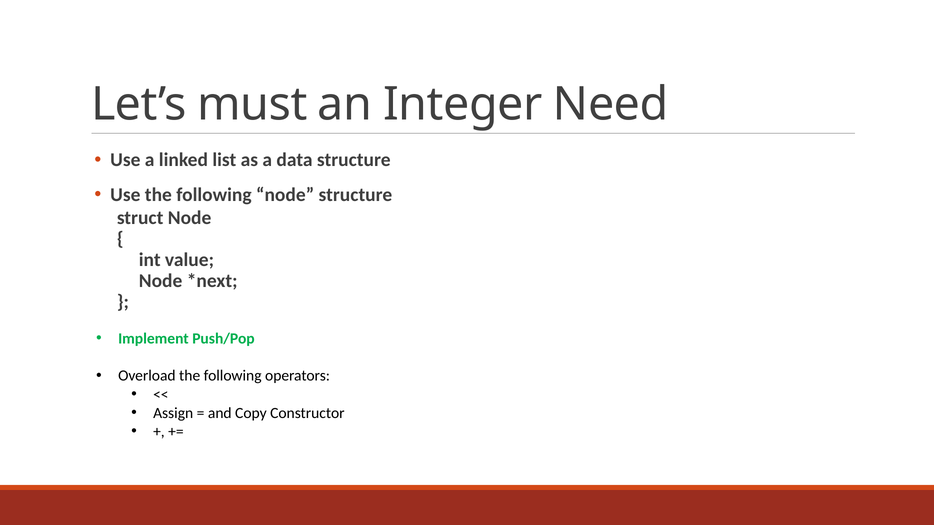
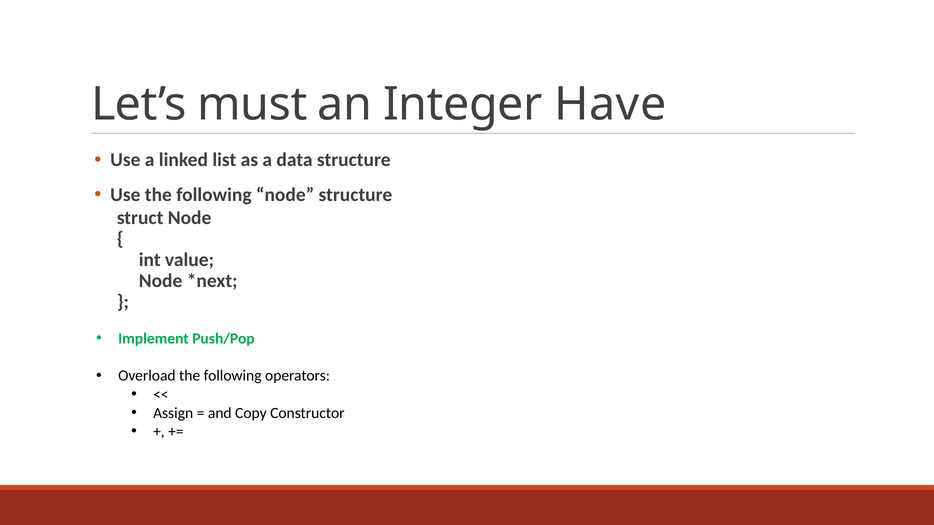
Need: Need -> Have (610, 105)
